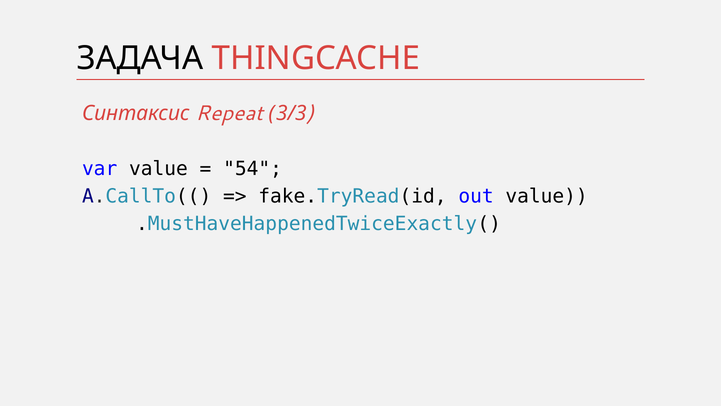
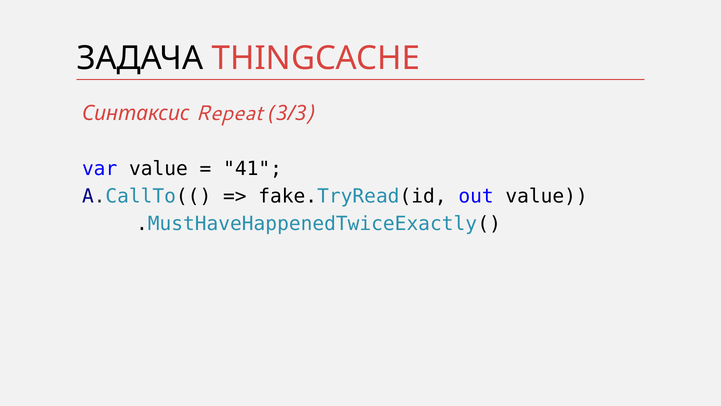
54: 54 -> 41 (253, 169)
